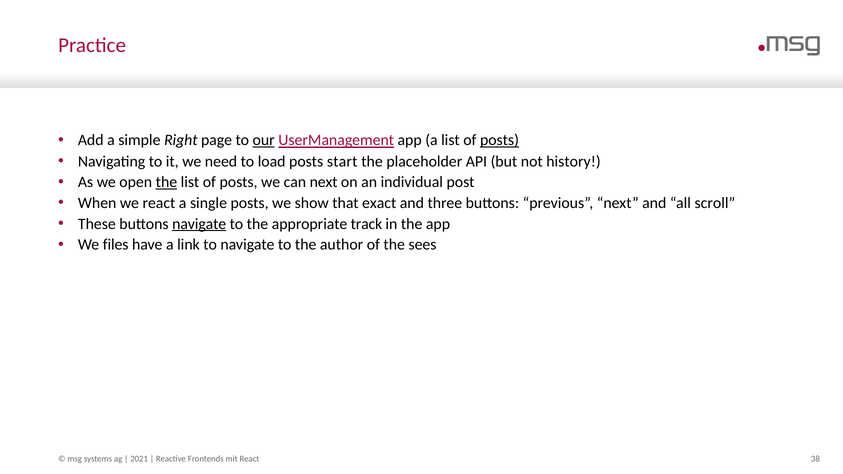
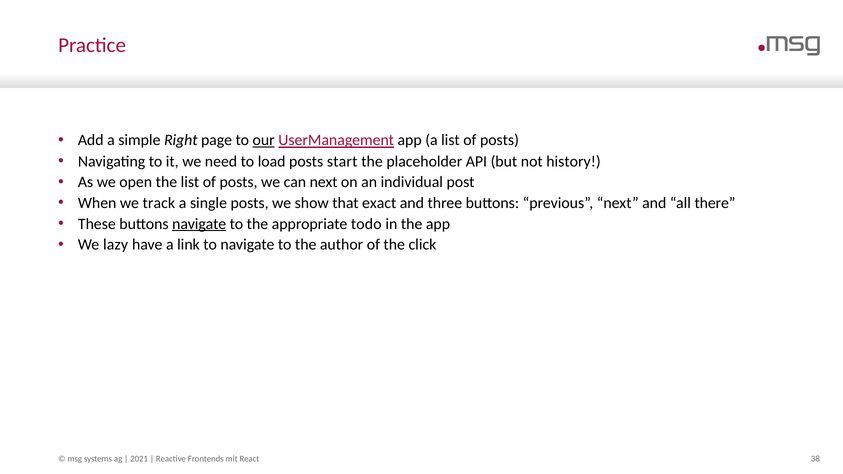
posts underline: present -> none (499, 140)
the underline: present -> none (166, 182)
we react: react -> track (159, 203)
scroll: scroll -> there (715, 203)
track: track -> todo (366, 224)
files: files -> lazy (116, 245)
sees: sees -> click (422, 245)
